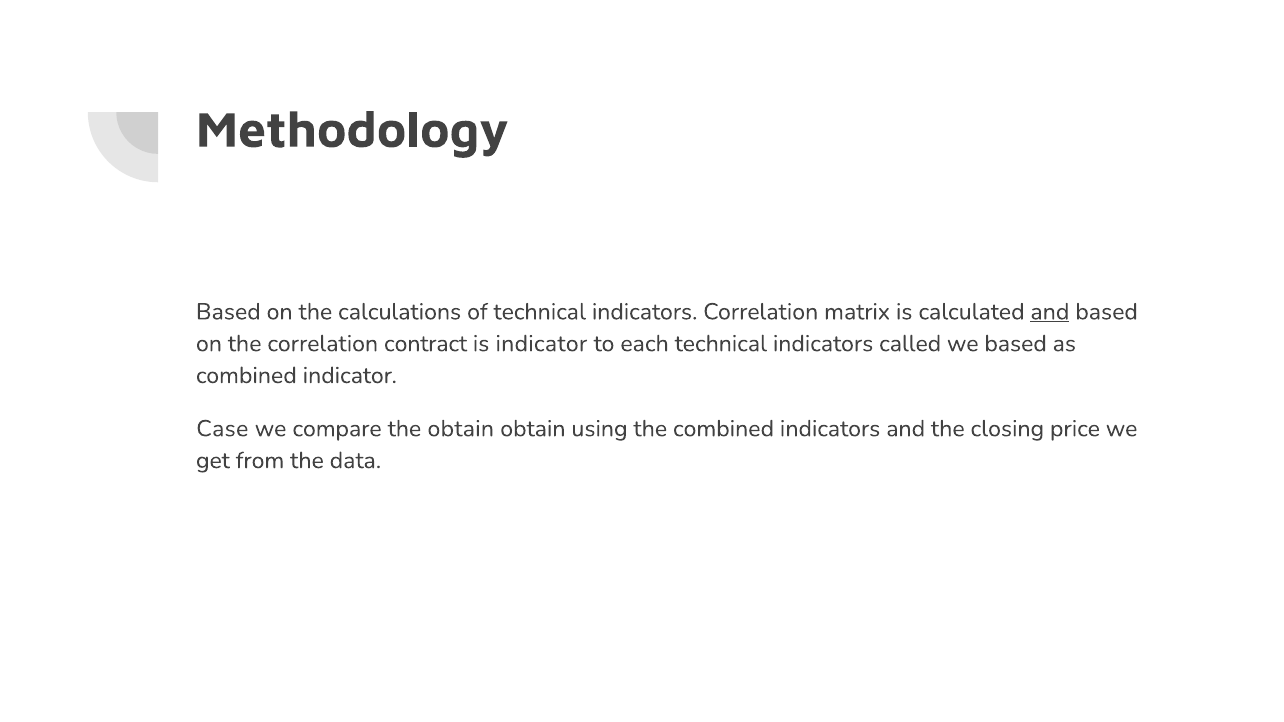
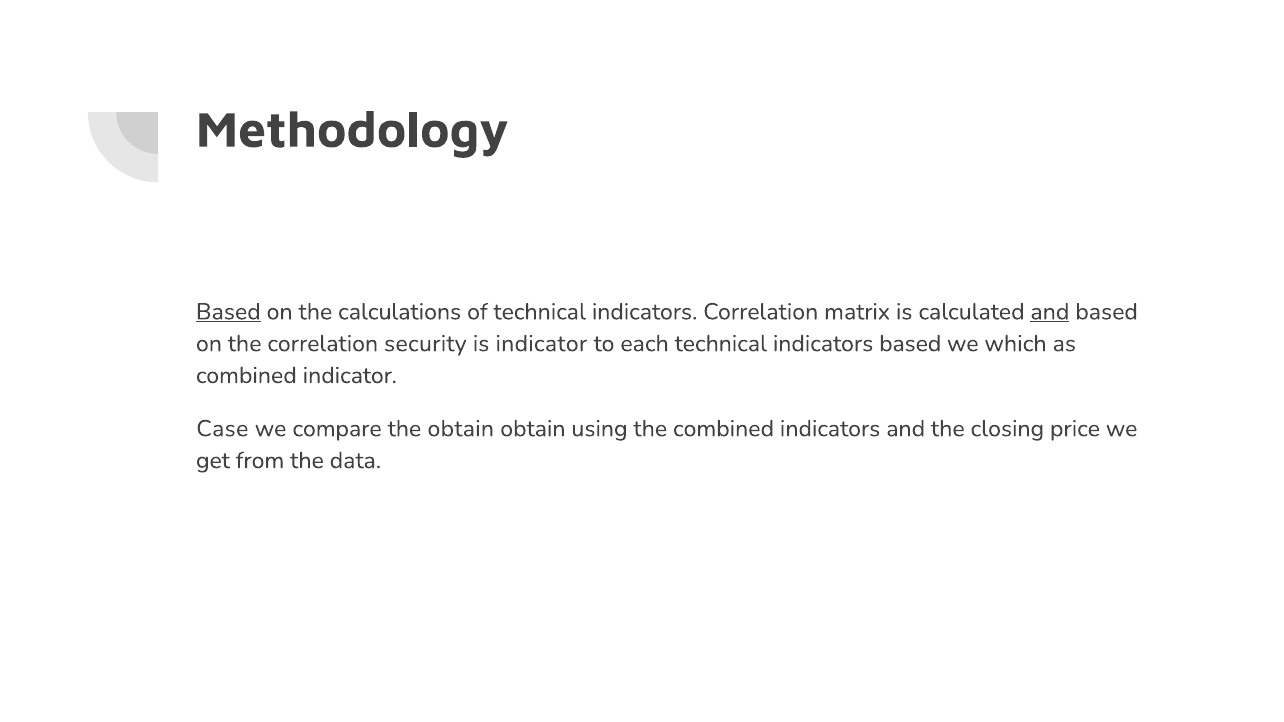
Based underline: none -> present (228, 312)
contract: contract -> security (425, 344)
indicators called: called -> based (910, 344)
we based: based -> which (1016, 344)
